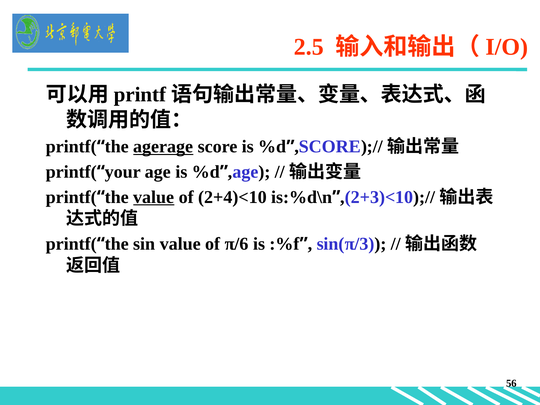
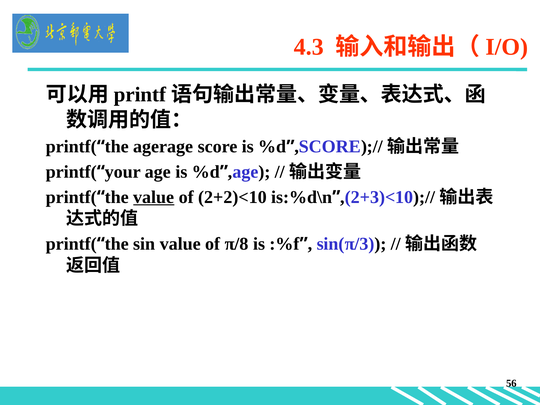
2.5: 2.5 -> 4.3 (309, 47)
agerage underline: present -> none (163, 147)
2+4)<10: 2+4)<10 -> 2+2)<10 (232, 197)
π/6: π/6 -> π/8 (237, 244)
